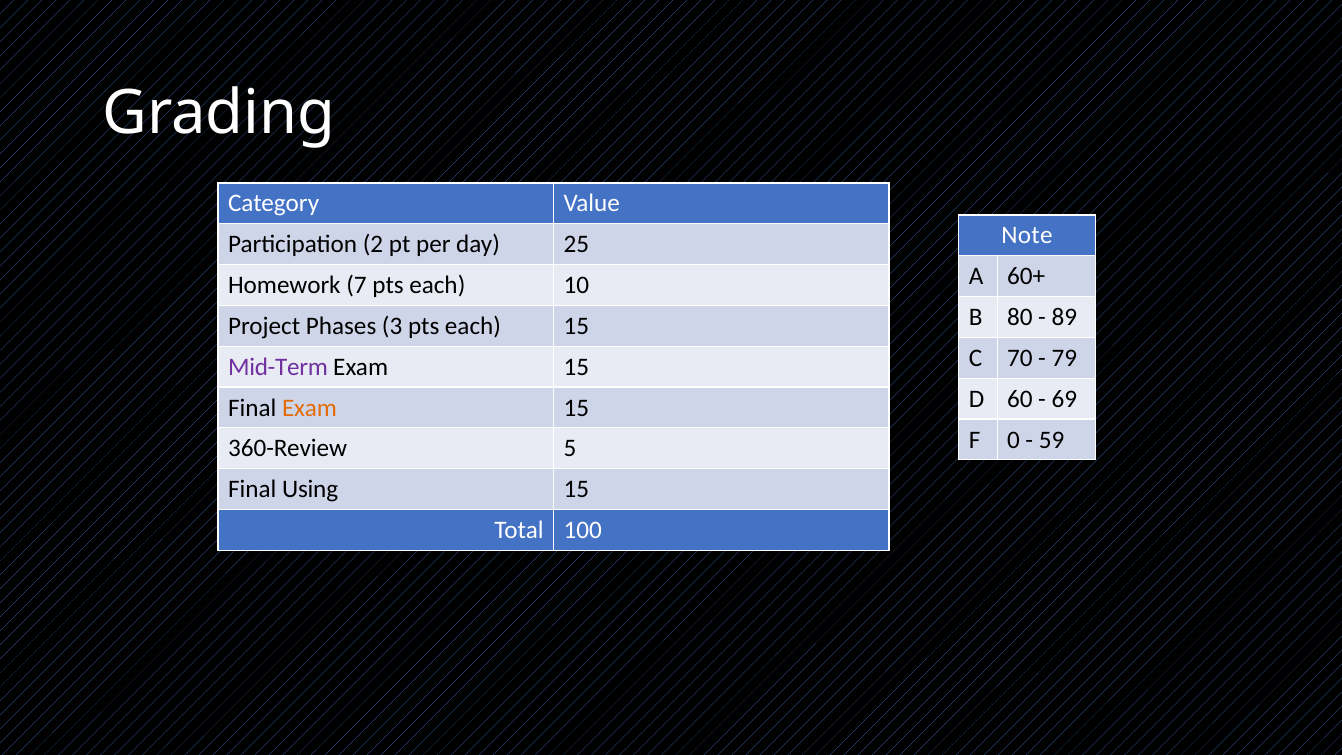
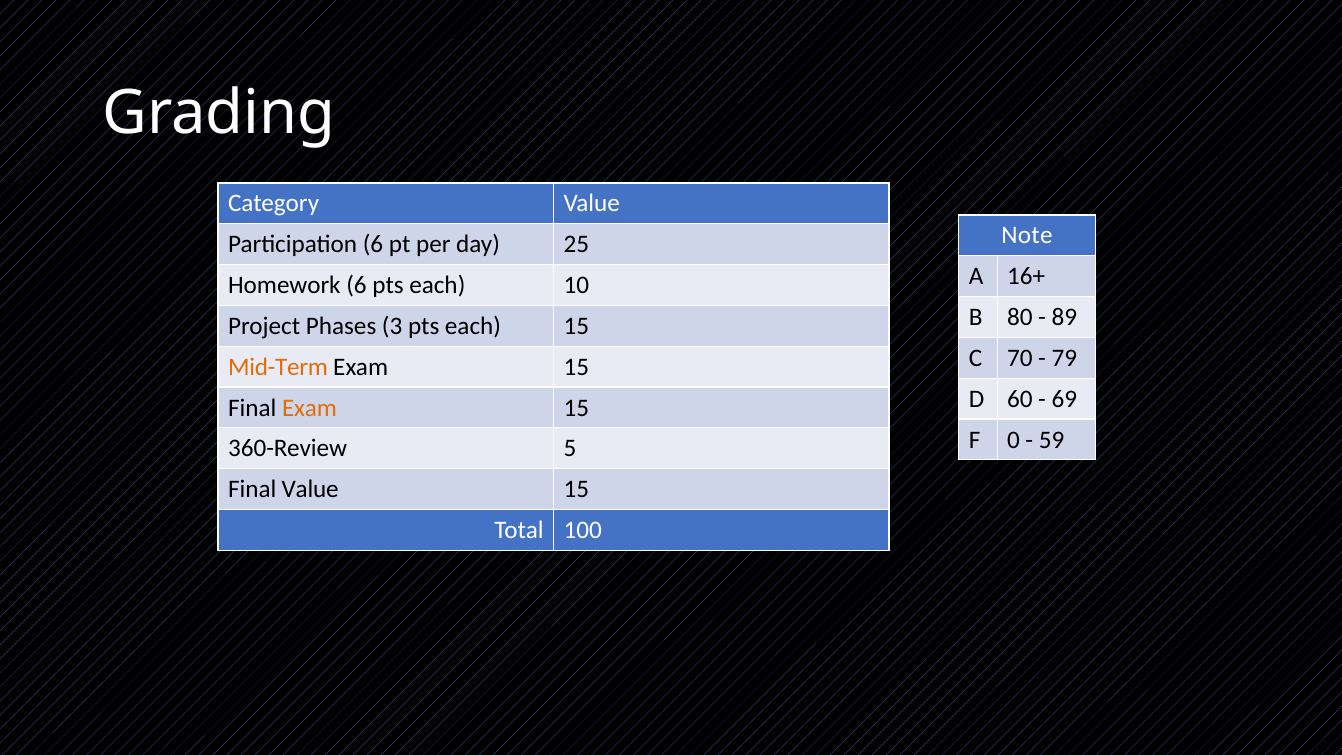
Participation 2: 2 -> 6 (373, 244)
60+: 60+ -> 16+ (1026, 276)
Homework 7: 7 -> 6 (357, 285)
Mid-Term colour: purple -> orange (278, 367)
Final Using: Using -> Value (310, 489)
